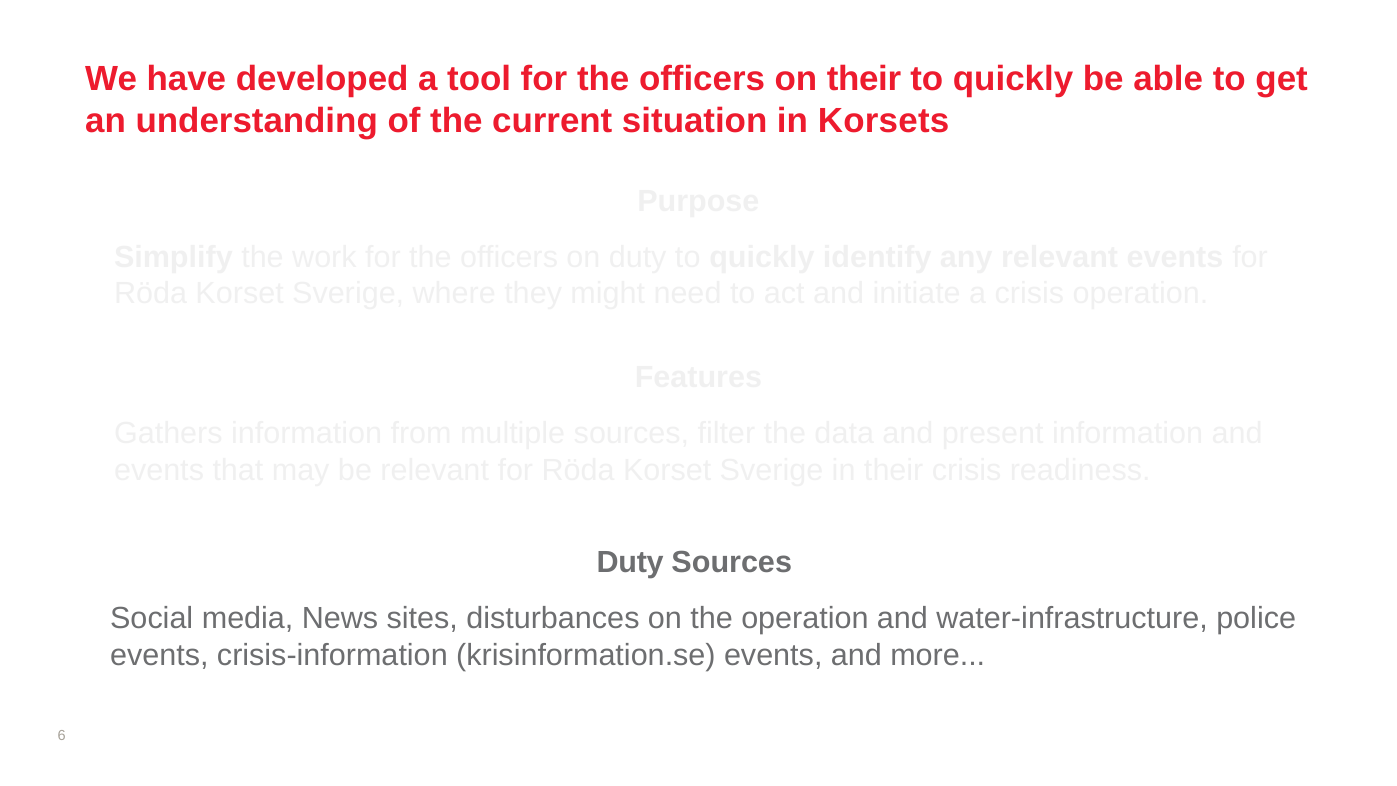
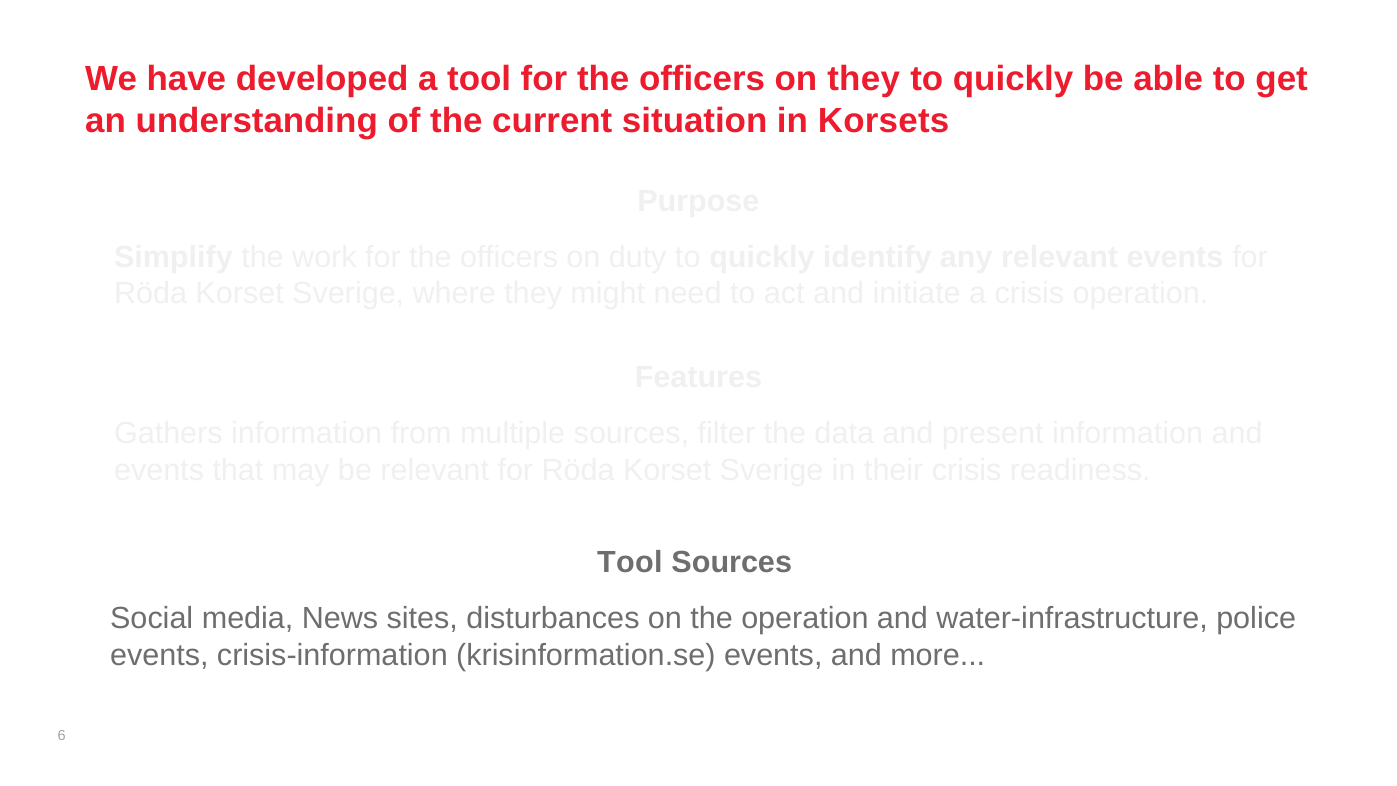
on their: their -> they (864, 79)
Duty: Duty -> Tool (630, 562)
